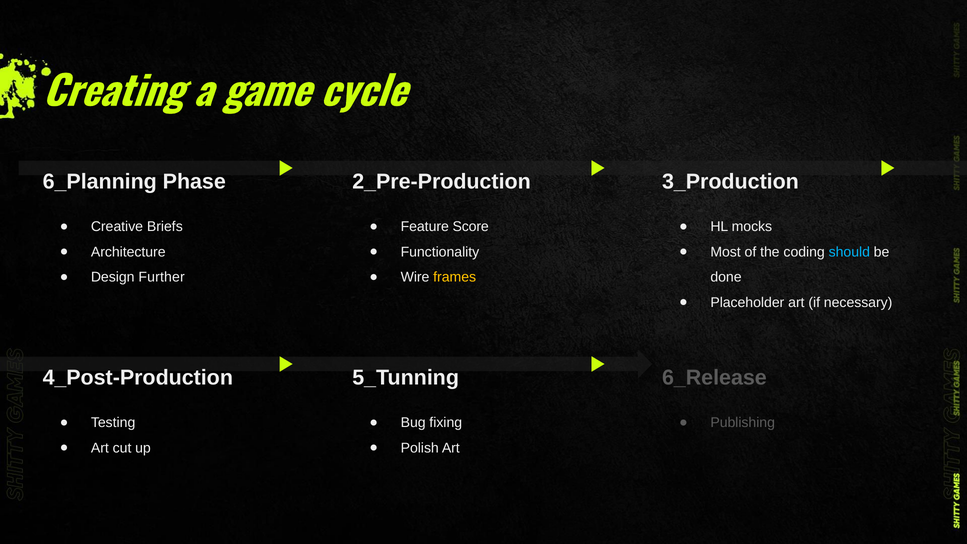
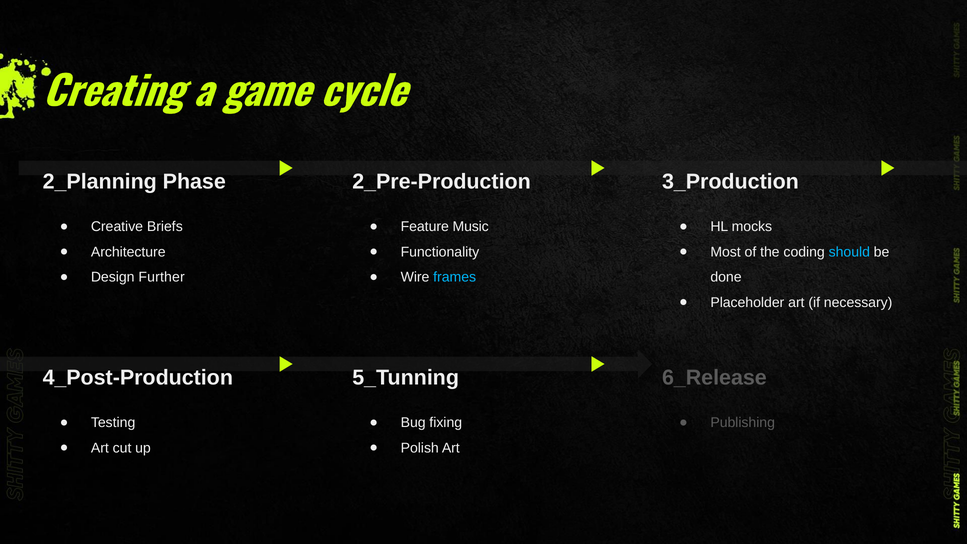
6_Planning: 6_Planning -> 2_Planning (100, 182)
Score: Score -> Music (471, 227)
frames colour: yellow -> light blue (455, 277)
